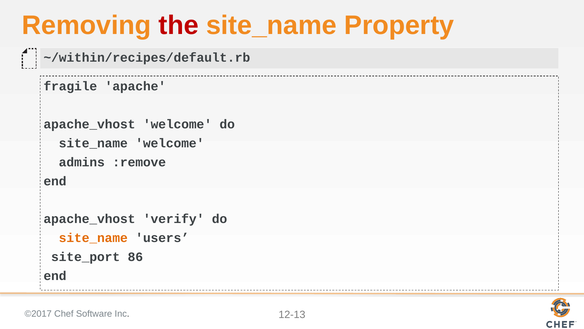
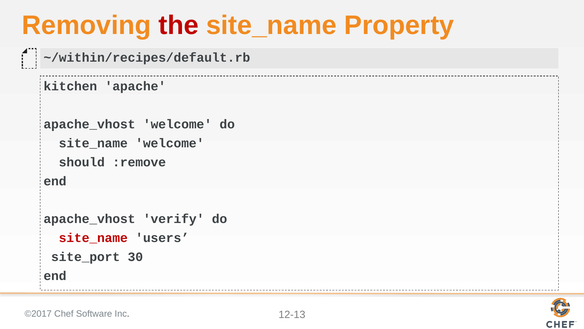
fragile: fragile -> kitchen (70, 86)
admins: admins -> should (82, 162)
site_name colour: orange -> red (93, 238)
86: 86 -> 30 (135, 257)
